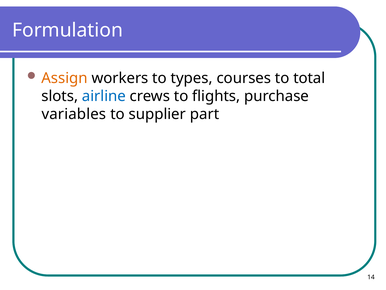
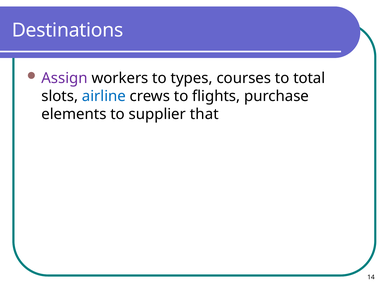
Formulation: Formulation -> Destinations (68, 30)
Assign colour: orange -> purple (65, 78)
variables: variables -> elements (74, 114)
part: part -> that (204, 114)
